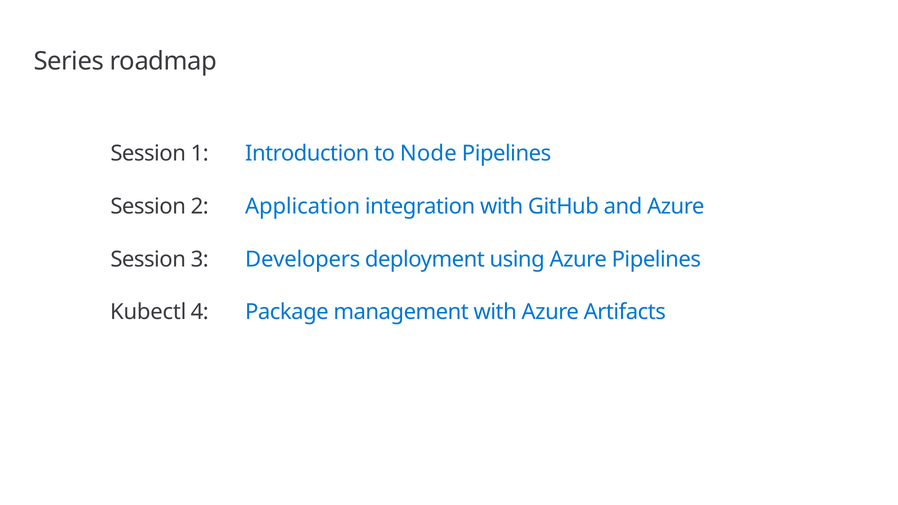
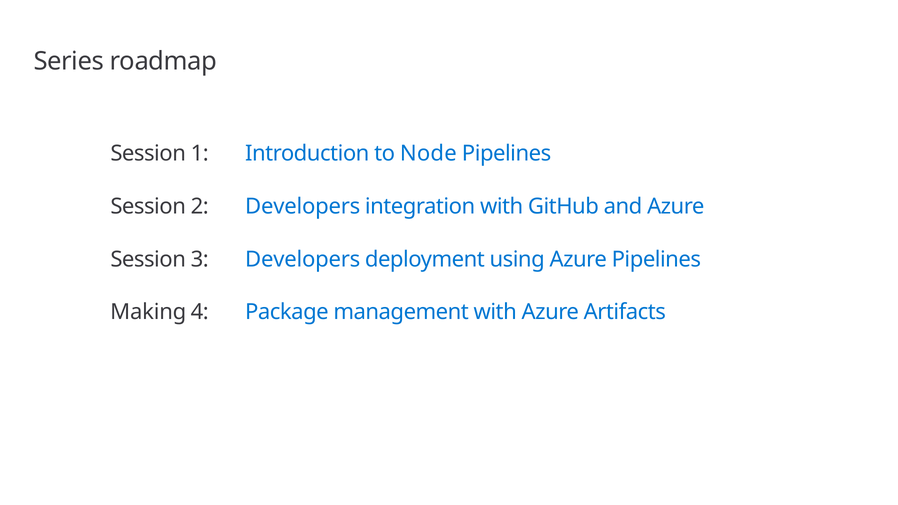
2 Application: Application -> Developers (303, 207)
Kubectl: Kubectl -> Making (148, 312)
